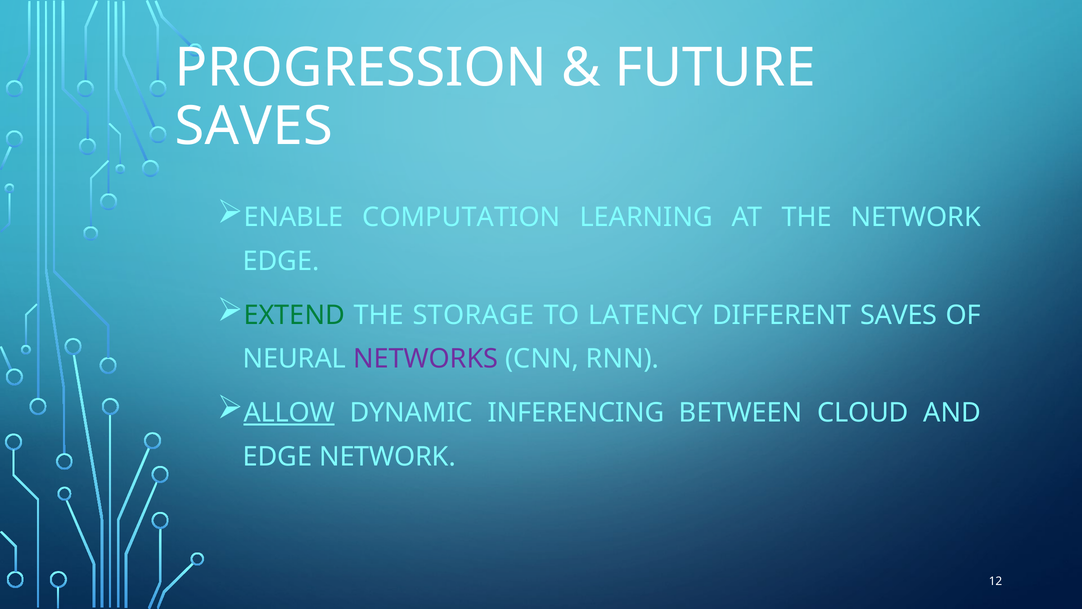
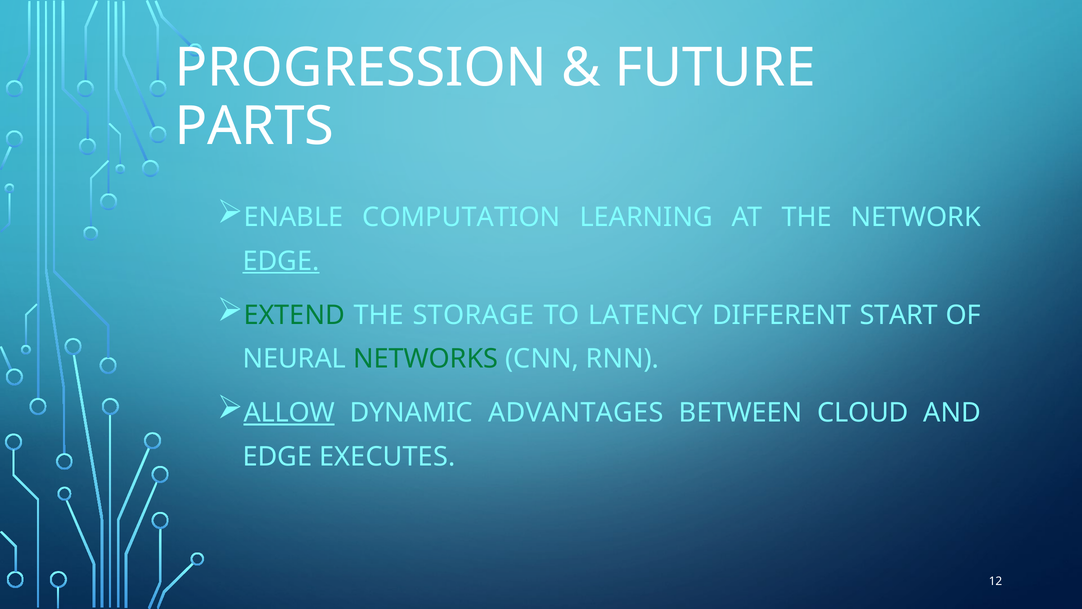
SAVES: SAVES -> PARTS (254, 126)
EDGE underline: none -> present (281, 261)
DIFFERENT SAVES: SAVES -> START (899, 315)
NETWORKS colour: purple -> green (426, 359)
INFERENCING: INFERENCING -> ADVANTAGES (576, 413)
EDGE NETWORK: NETWORK -> EXECUTES (387, 456)
